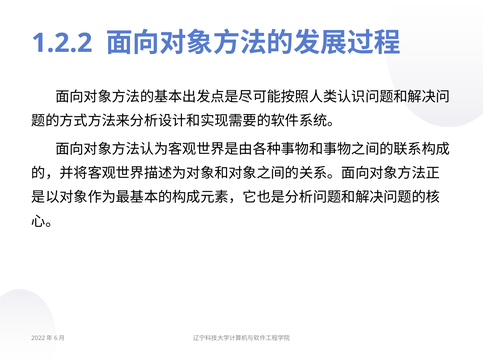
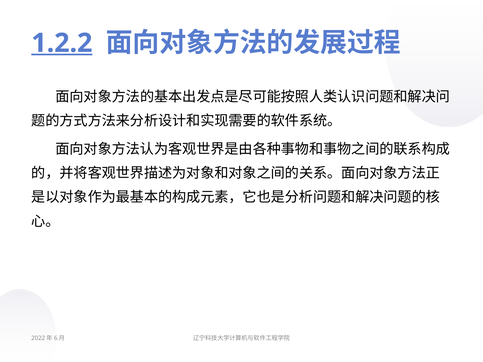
1.2.2 underline: none -> present (62, 43)
